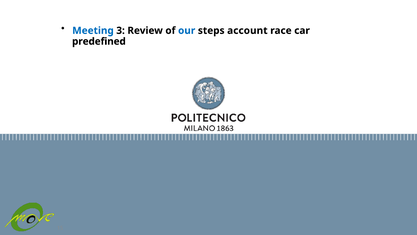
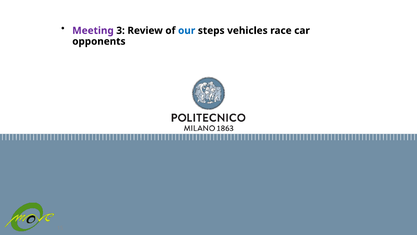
Meeting colour: blue -> purple (93, 31)
account: account -> vehicles (247, 31)
predefined: predefined -> opponents (99, 41)
